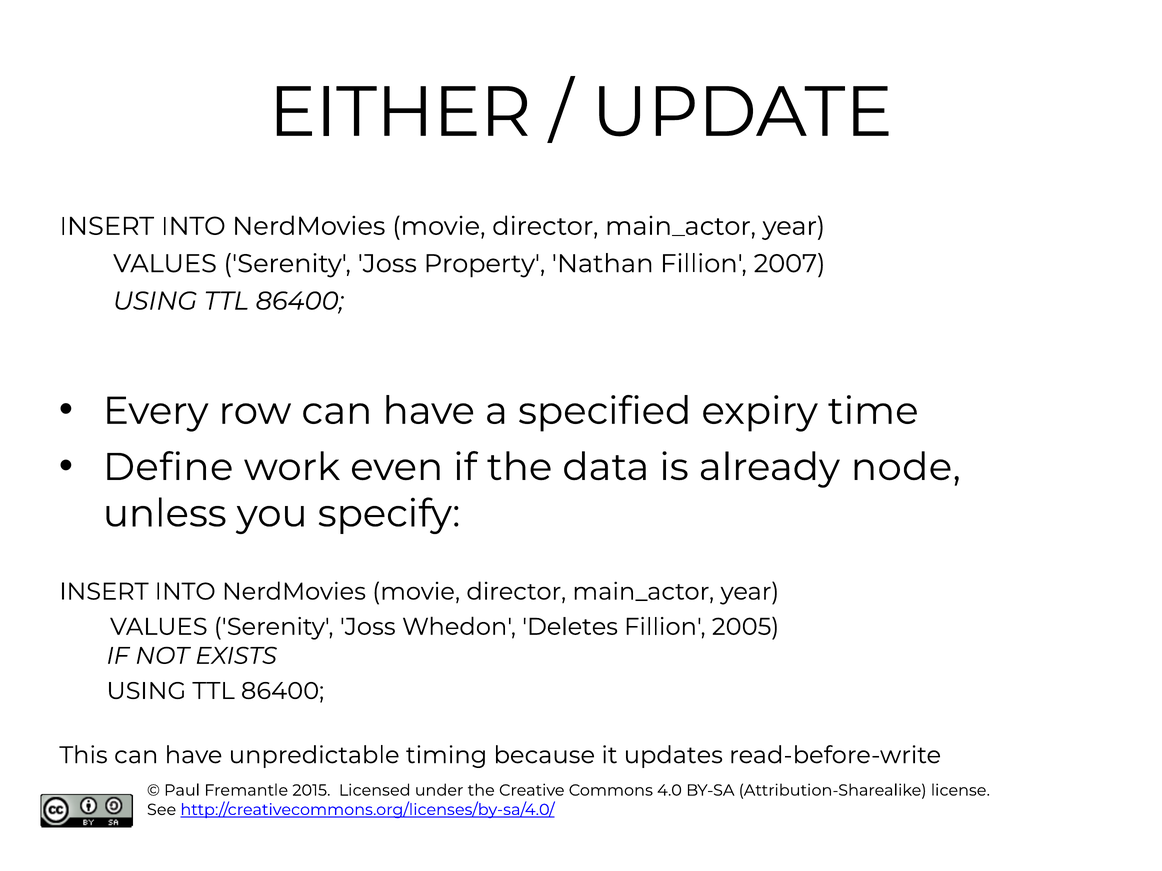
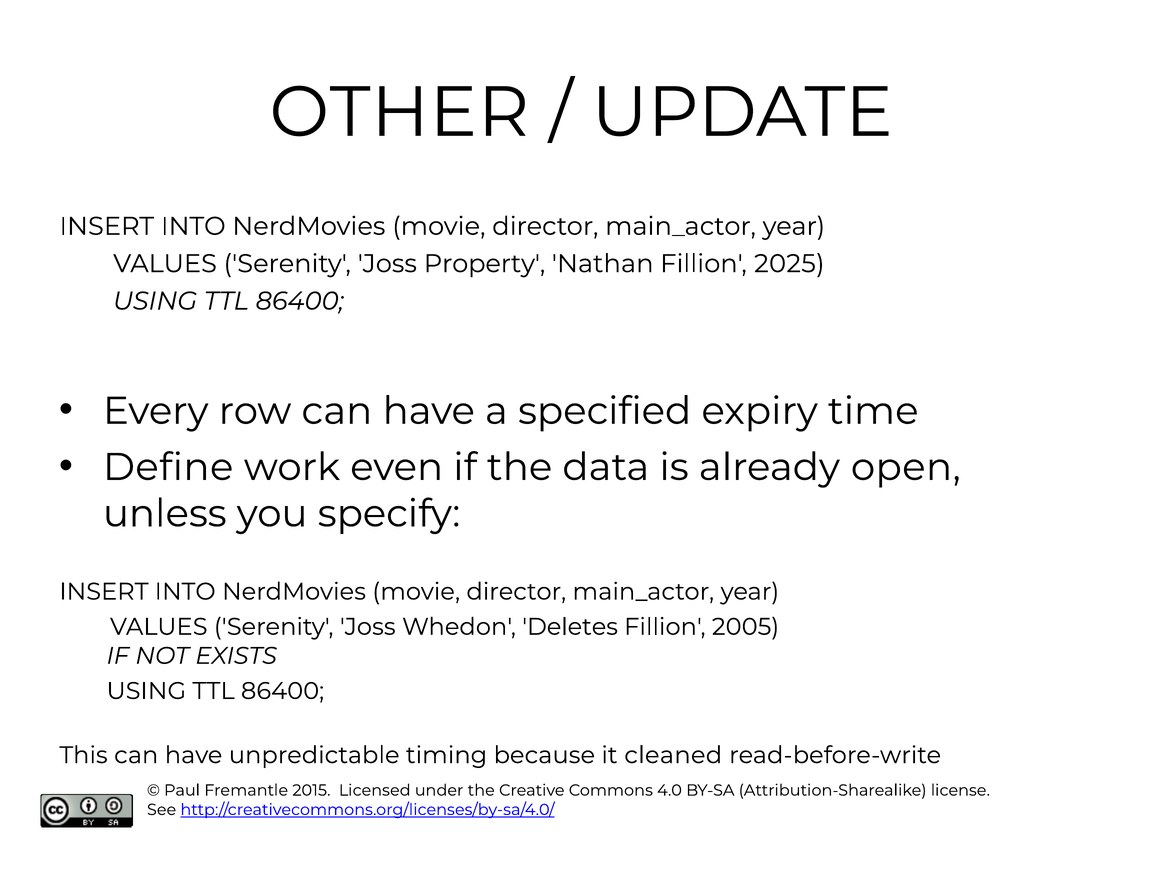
EITHER: EITHER -> OTHER (399, 112)
2007: 2007 -> 2025 (789, 264)
node: node -> open (906, 467)
updates: updates -> cleaned (673, 756)
